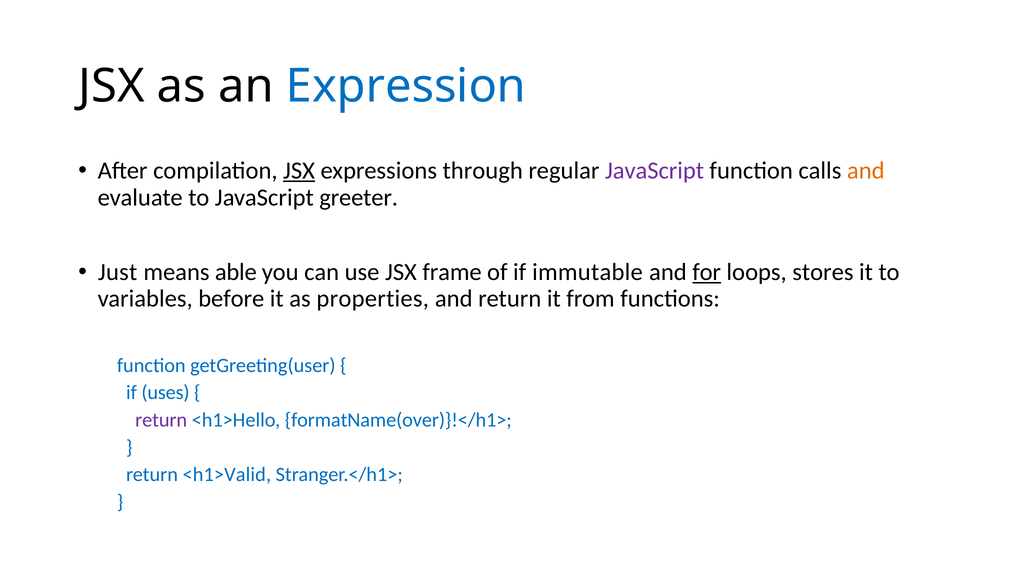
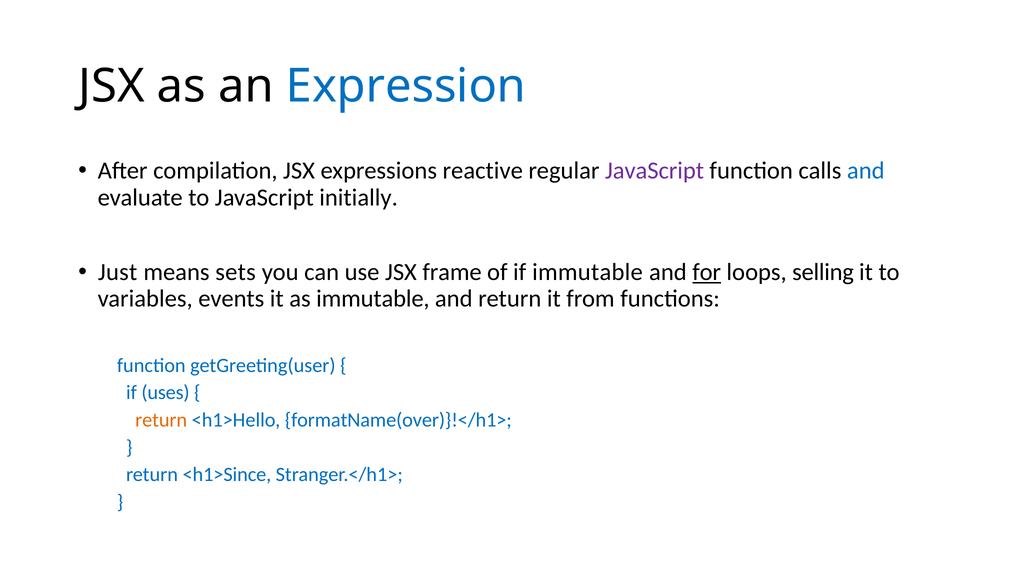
JSX underline: present -> none (299, 171)
through: through -> reactive (483, 171)
and colour: orange -> blue (866, 171)
greeter: greeter -> initially (359, 198)
able: able -> sets (236, 272)
stores: stores -> selling (823, 272)
before: before -> events (231, 299)
as properties: properties -> immutable (373, 299)
return colour: purple -> orange (161, 420)
<h1>Valid: <h1>Valid -> <h1>Since (227, 475)
